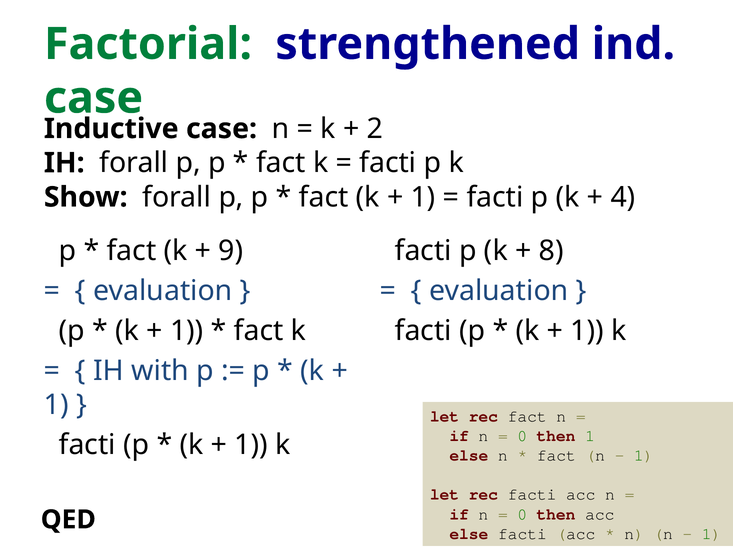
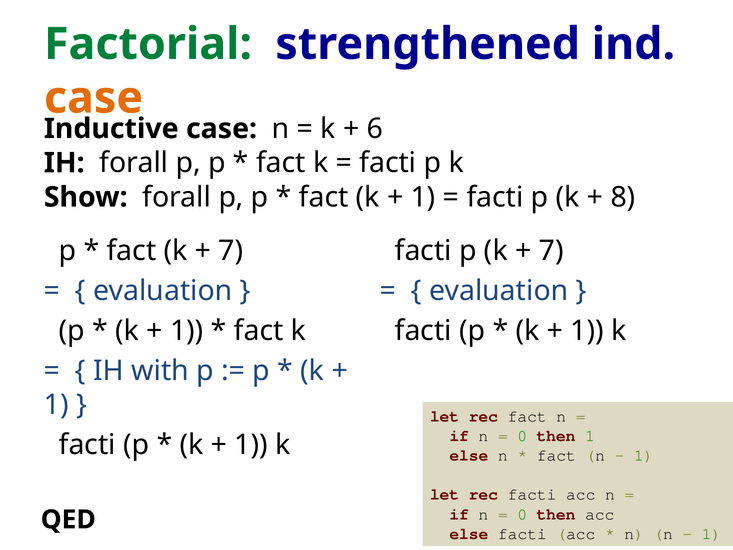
case colour: green -> orange (94, 98)
2: 2 -> 6 (375, 129)
4: 4 -> 8 (623, 197)
9: 9 -> 7 (231, 251)
8: 8 -> 7 (551, 251)
